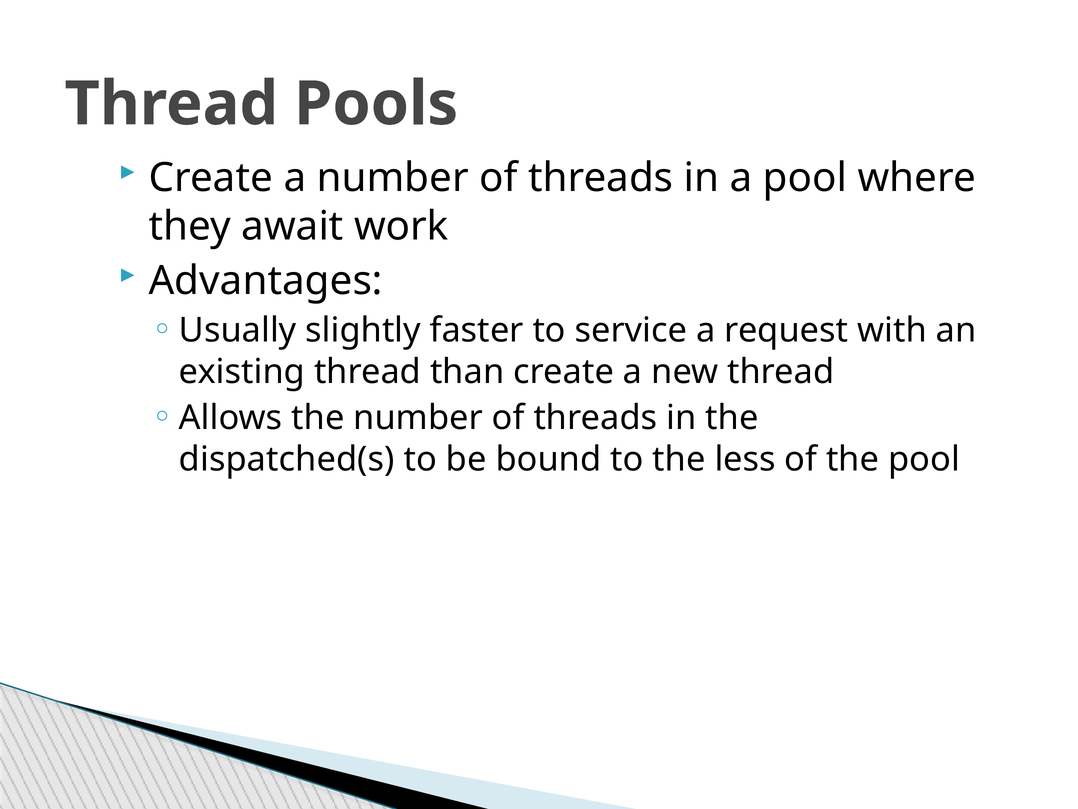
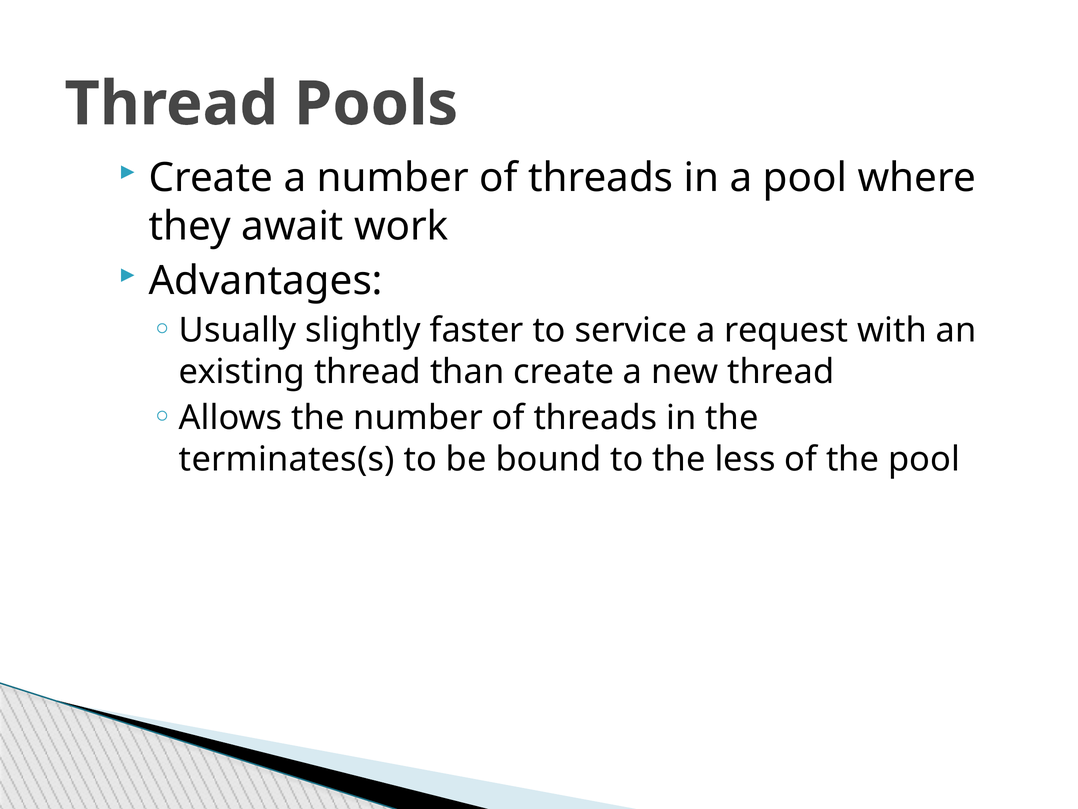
dispatched(s: dispatched(s -> terminates(s (287, 459)
